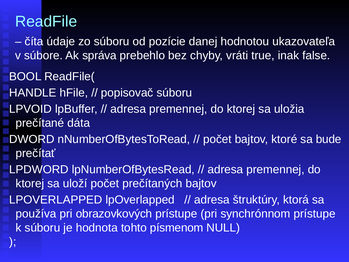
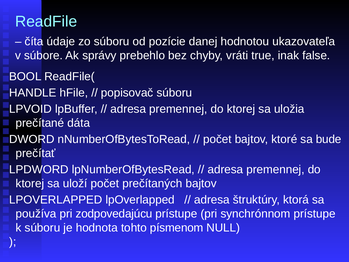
správa: správa -> správy (99, 55)
obrazovkových: obrazovkových -> zodpovedajúcu (114, 214)
